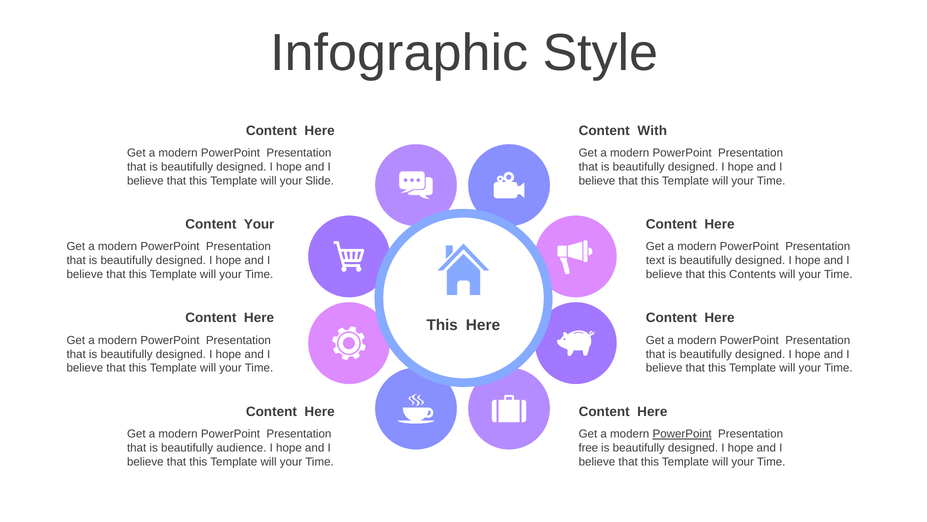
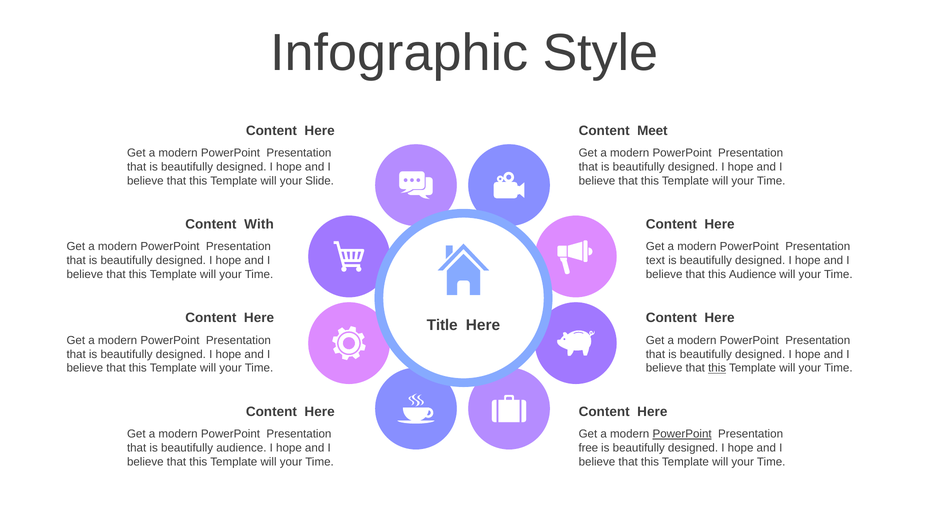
With: With -> Meet (652, 130)
Content Your: Your -> With (259, 224)
this Contents: Contents -> Audience (753, 274)
This: This -> Title (442, 325)
this underline: none -> present (717, 368)
